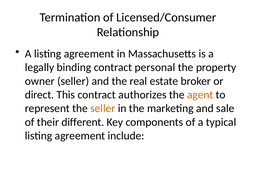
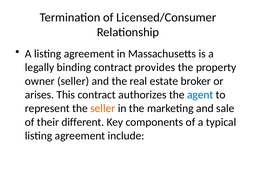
personal: personal -> provides (155, 67)
direct: direct -> arises (39, 95)
agent colour: orange -> blue (200, 95)
